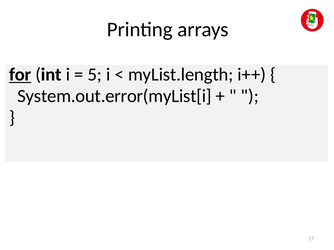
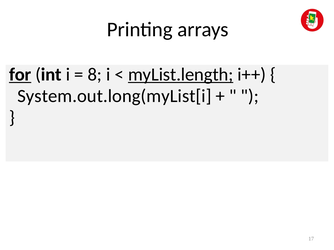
5: 5 -> 8 (95, 75)
myList.length underline: none -> present (181, 75)
System.out.error(myList[i: System.out.error(myList[i -> System.out.long(myList[i (114, 96)
